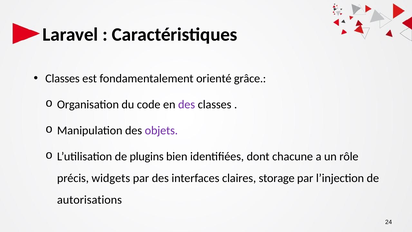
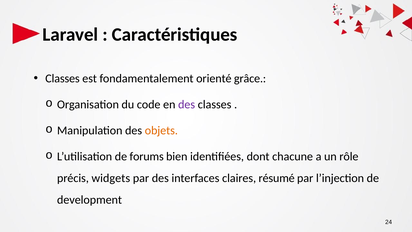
objets colour: purple -> orange (161, 130)
plugins: plugins -> forums (147, 156)
storage: storage -> résumé (277, 178)
autorisations: autorisations -> development (90, 200)
